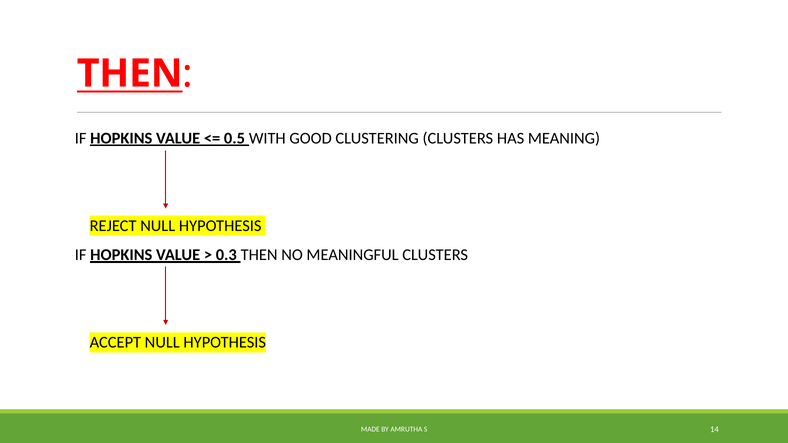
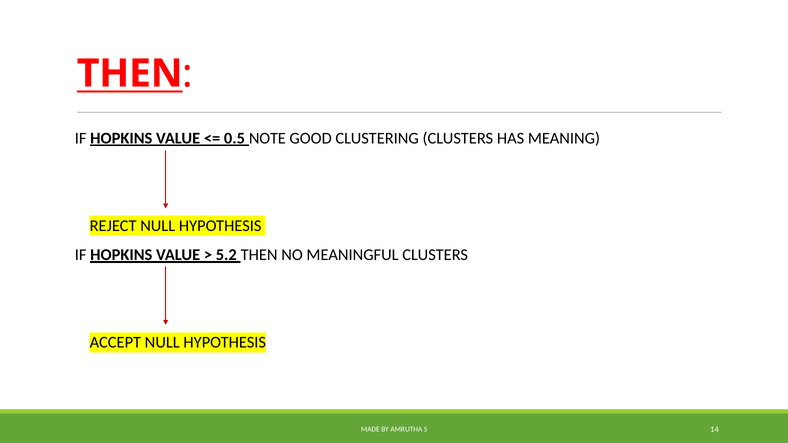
WITH: WITH -> NOTE (267, 138)
0.3: 0.3 -> 5.2 (226, 255)
